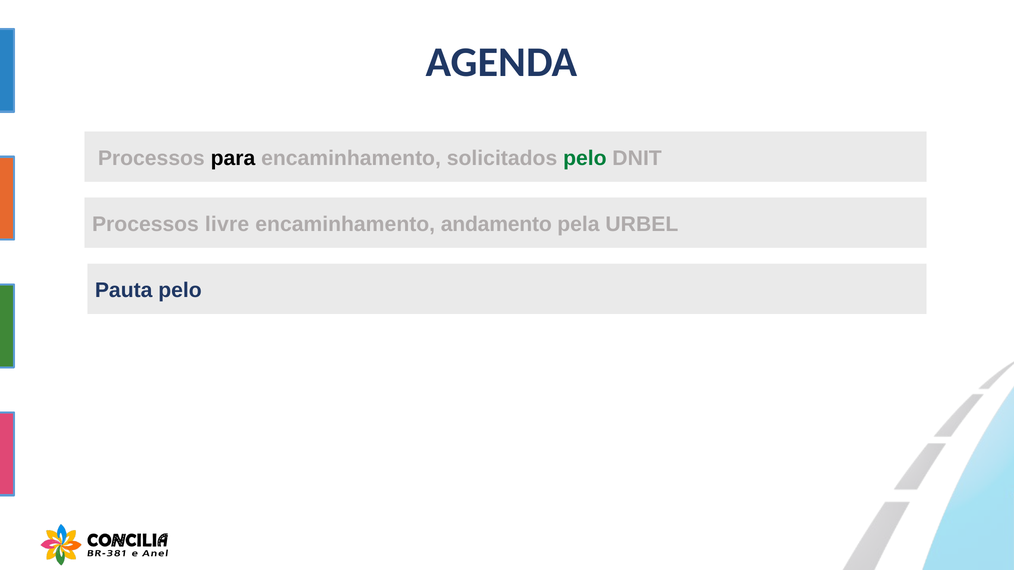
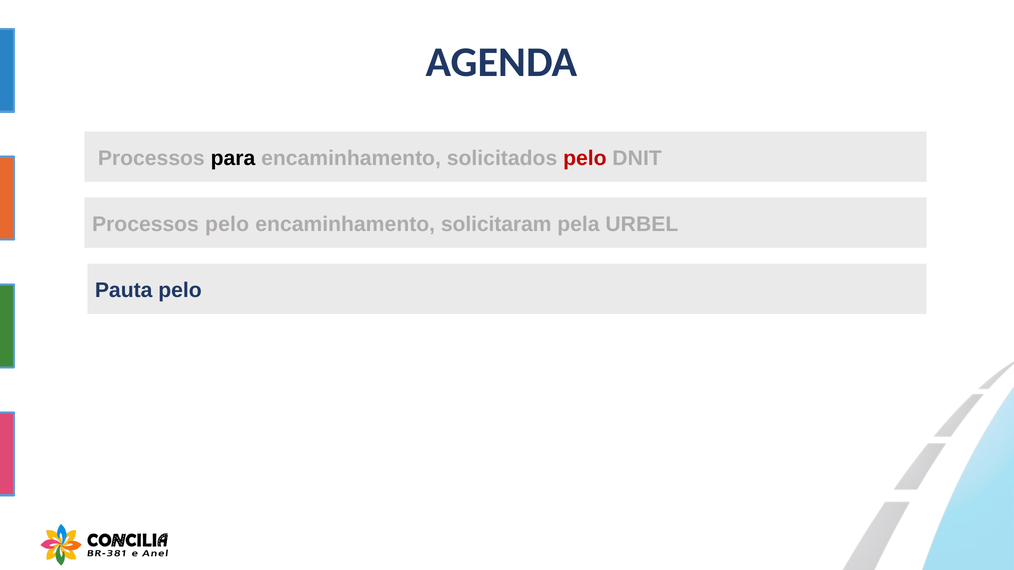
pelo colour: green -> red (585, 158)
Processos livre: livre -> pelo (227, 224)
andamento: andamento -> solicitaram (496, 224)
